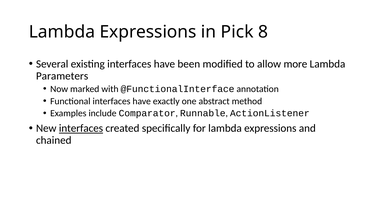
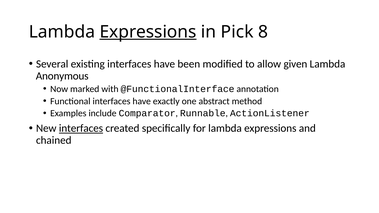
Expressions underline: none -> present (148, 32)
more: more -> given (295, 64)
Parameters: Parameters -> Anonymous (62, 76)
